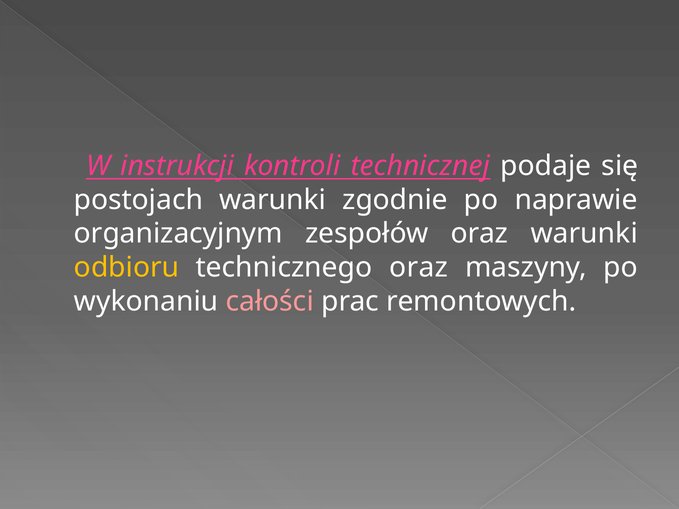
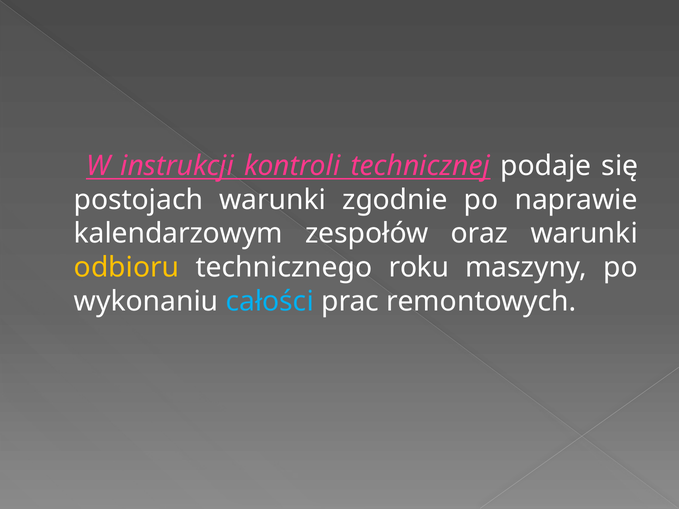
organizacyjnym: organizacyjnym -> kalendarzowym (178, 234)
technicznego oraz: oraz -> roku (419, 268)
całości colour: pink -> light blue (270, 302)
